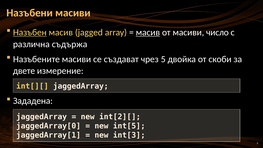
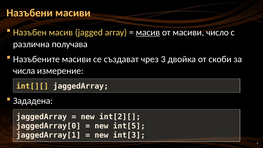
Назъбен underline: present -> none (30, 32)
съдържа: съдържа -> получава (70, 44)
чрез 5: 5 -> 3 (163, 59)
двете: двете -> числа (24, 71)
